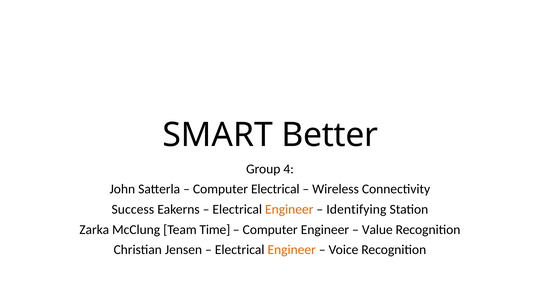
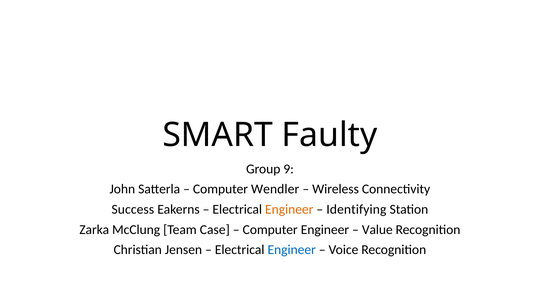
Better: Better -> Faulty (330, 135)
4: 4 -> 9 (289, 169)
Computer Electrical: Electrical -> Wendler (275, 189)
Time: Time -> Case (215, 229)
Engineer colour: orange -> blue (292, 250)
